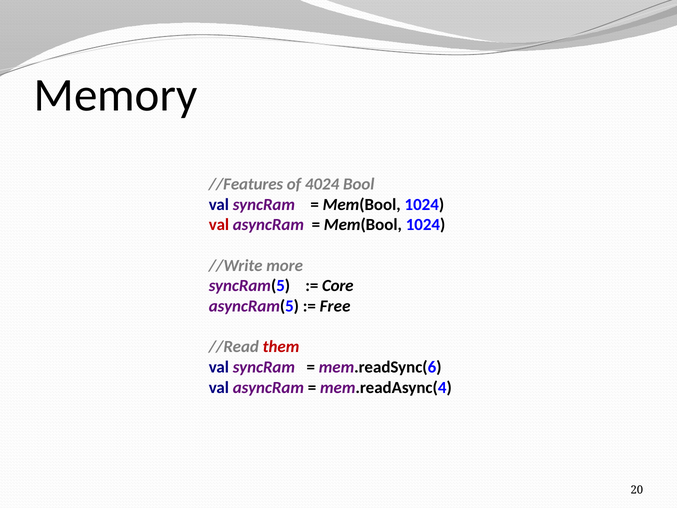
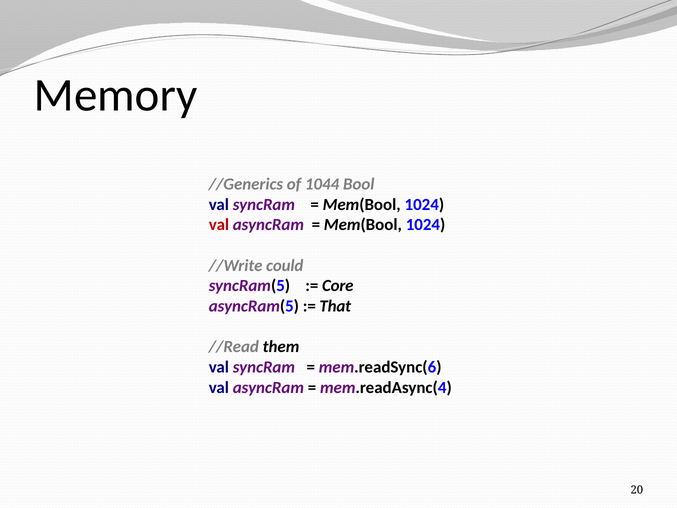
//Features: //Features -> //Generics (246, 184)
4024: 4024 -> 1044 (322, 184)
more: more -> could (285, 265)
Free: Free -> That (335, 306)
them colour: red -> black (281, 347)
